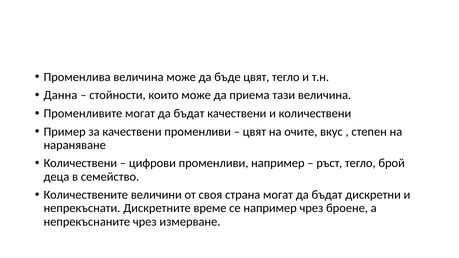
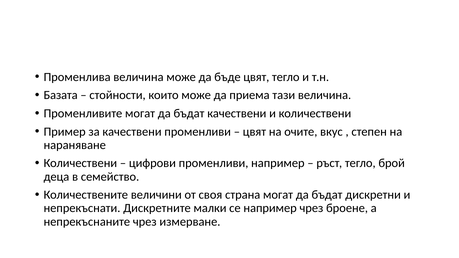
Данна: Данна -> Базата (61, 95)
време: време -> малки (210, 208)
